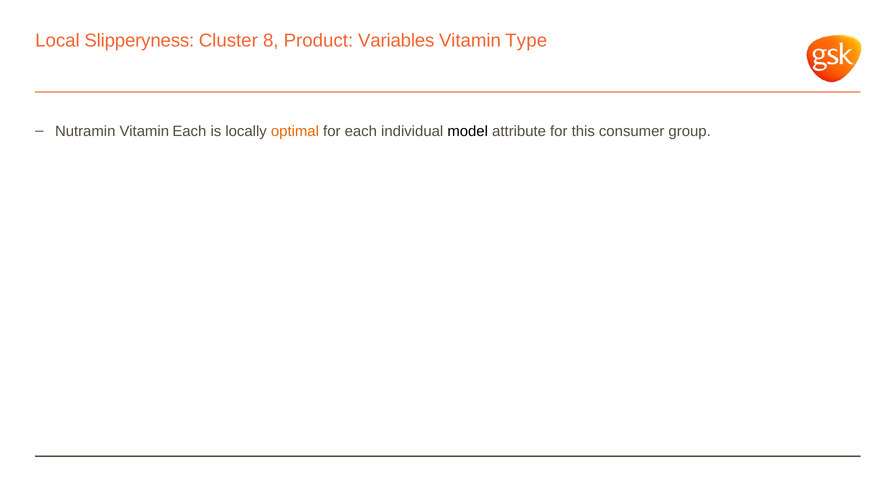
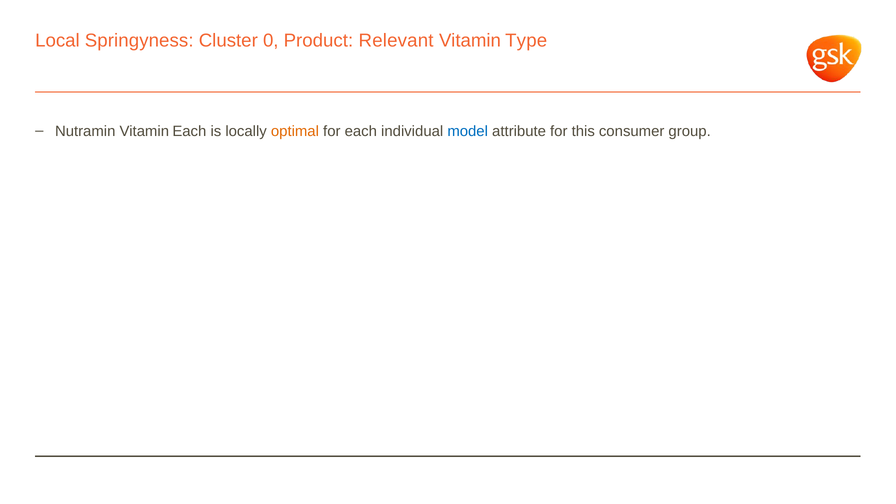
Slipperyness: Slipperyness -> Springyness (139, 41)
8: 8 -> 0 (271, 41)
Variables: Variables -> Relevant (396, 41)
model colour: black -> blue (468, 131)
